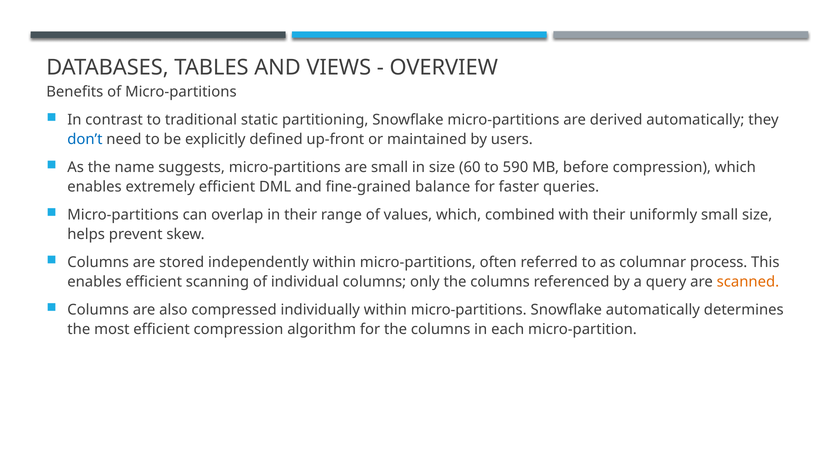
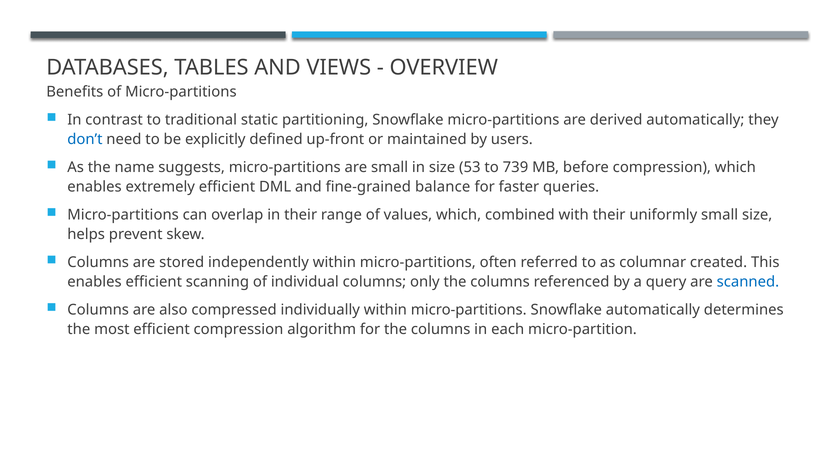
60: 60 -> 53 (470, 167)
590: 590 -> 739 (515, 167)
process: process -> created (719, 262)
scanned colour: orange -> blue (748, 282)
